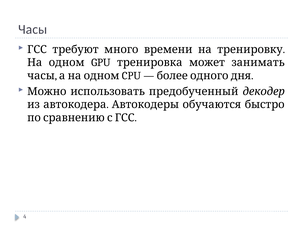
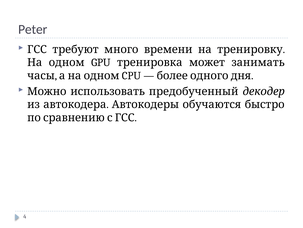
Часы: Часы -> Peter (33, 29)
